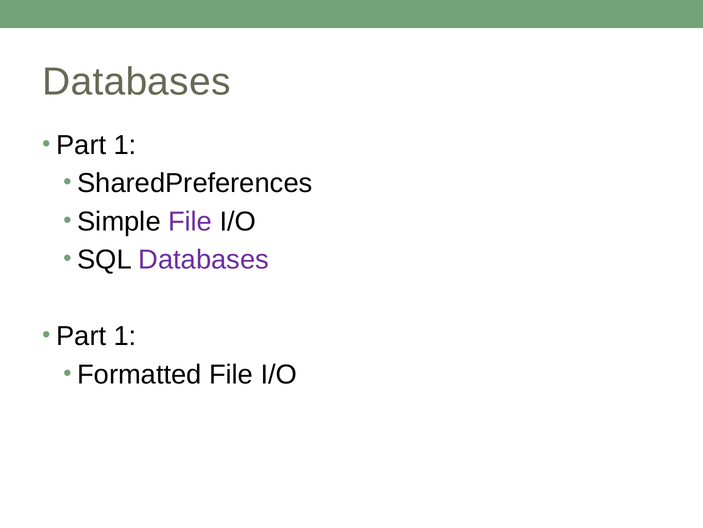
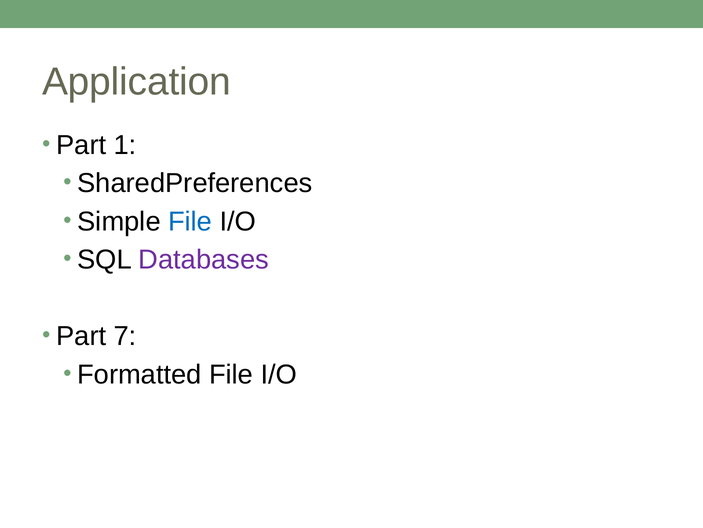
Databases: Databases -> Application (137, 82)
File colour: purple -> blue (190, 221)
1: 1 -> 7 (125, 336)
